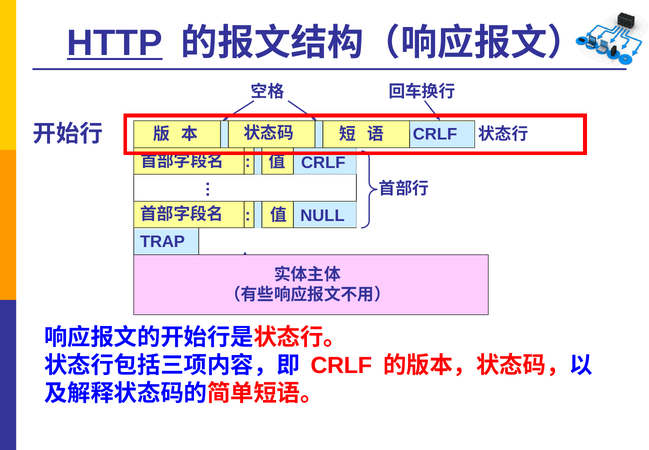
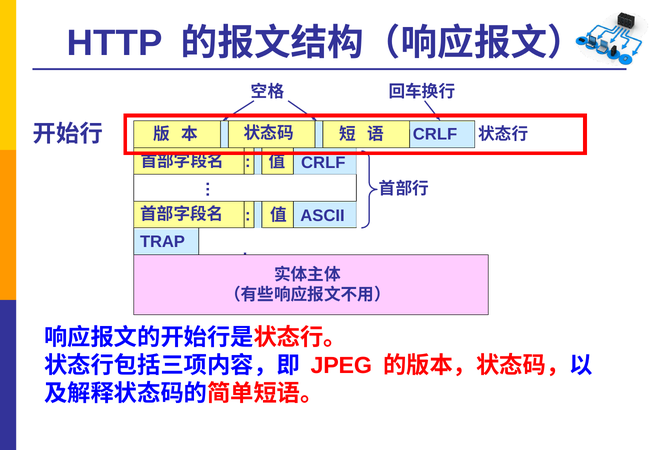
HTTP underline: present -> none (115, 43)
NULL: NULL -> ASCII (322, 215)
CRLF: CRLF -> JPEG (341, 365)
